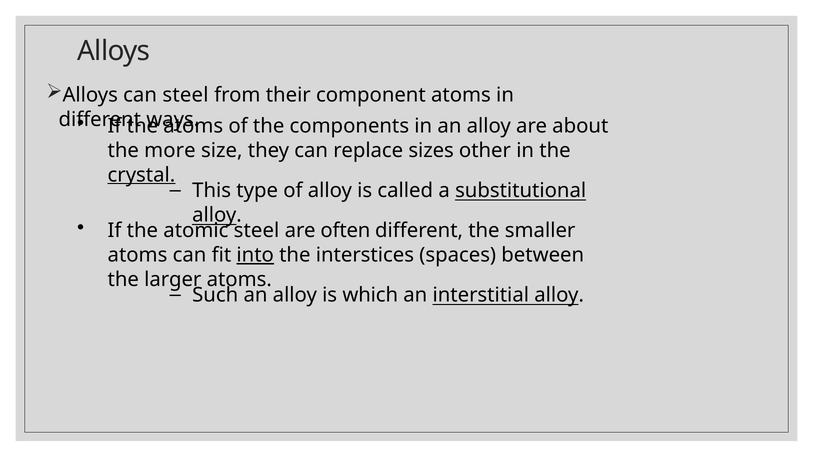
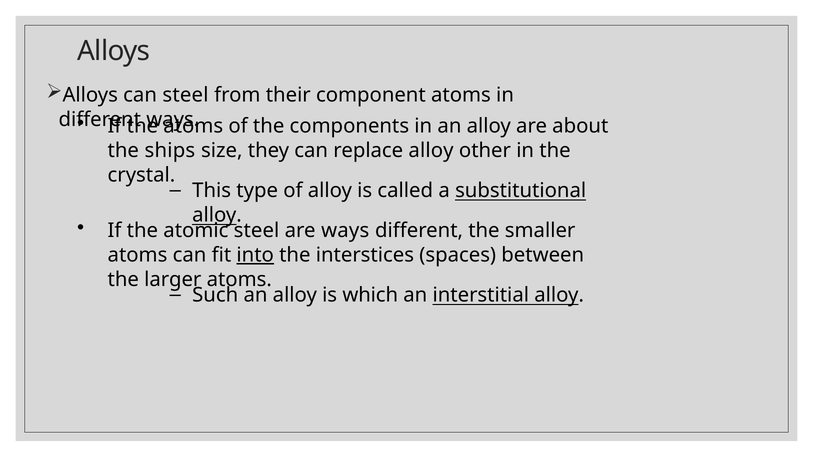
more: more -> ships (170, 151)
replace sizes: sizes -> alloy (431, 151)
crystal underline: present -> none (141, 175)
are often: often -> ways (345, 231)
